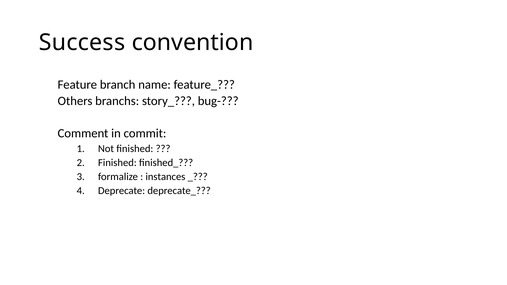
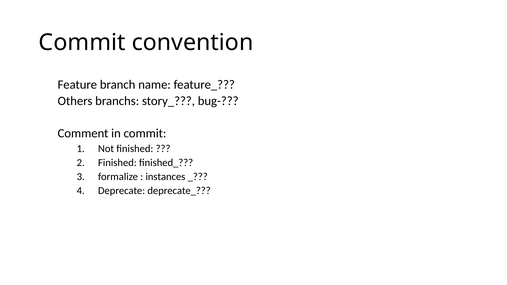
Success: Success -> Commit (82, 43)
